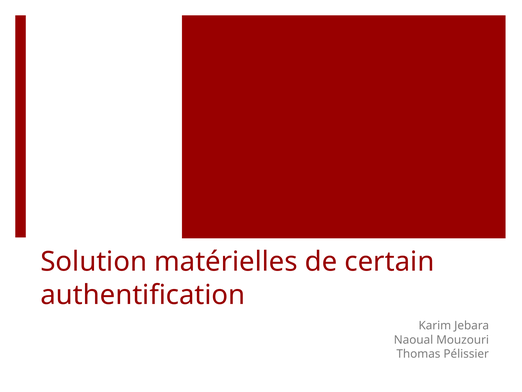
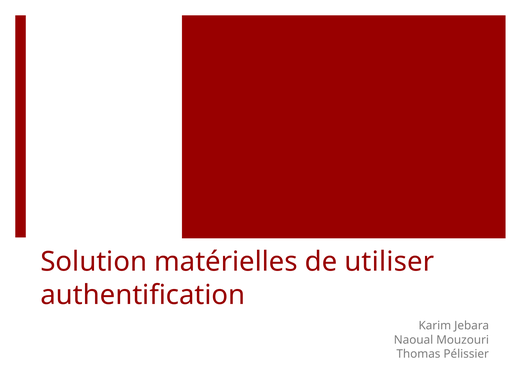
certain: certain -> utiliser (389, 261)
